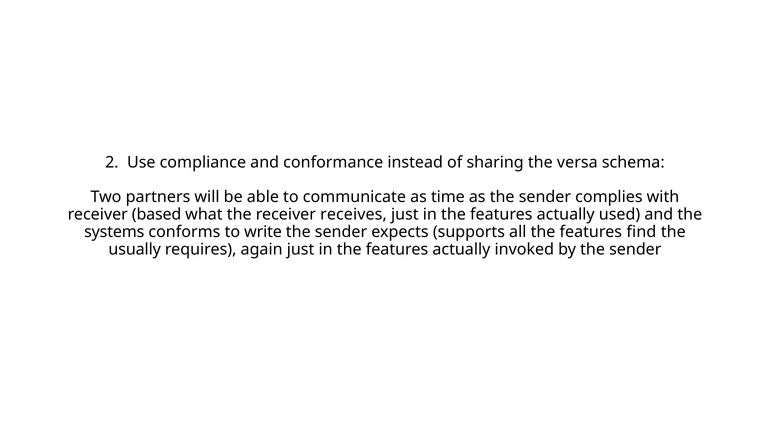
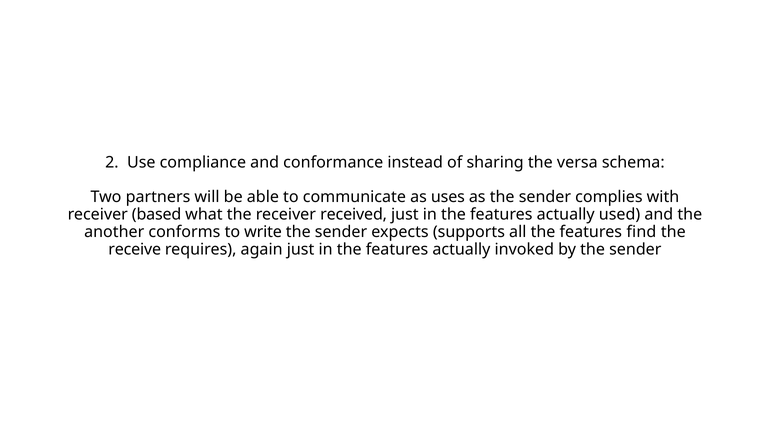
time: time -> uses (448, 197)
receives: receives -> received (354, 215)
systems: systems -> another (114, 232)
usually: usually -> receive (135, 249)
